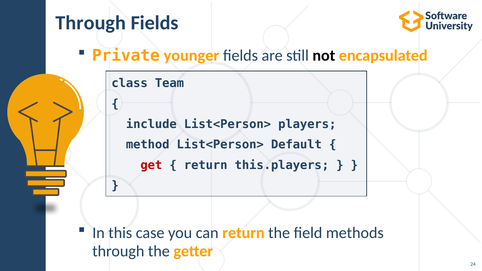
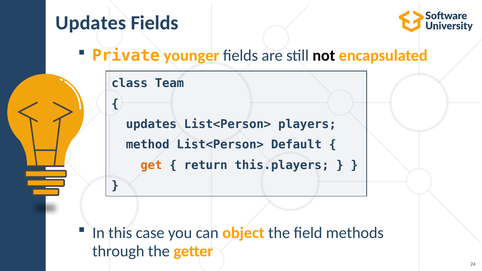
Through: Through -> Updates (91, 23)
include: include -> updates (151, 124)
get colour: red -> orange (151, 165)
can return: return -> object (243, 233)
